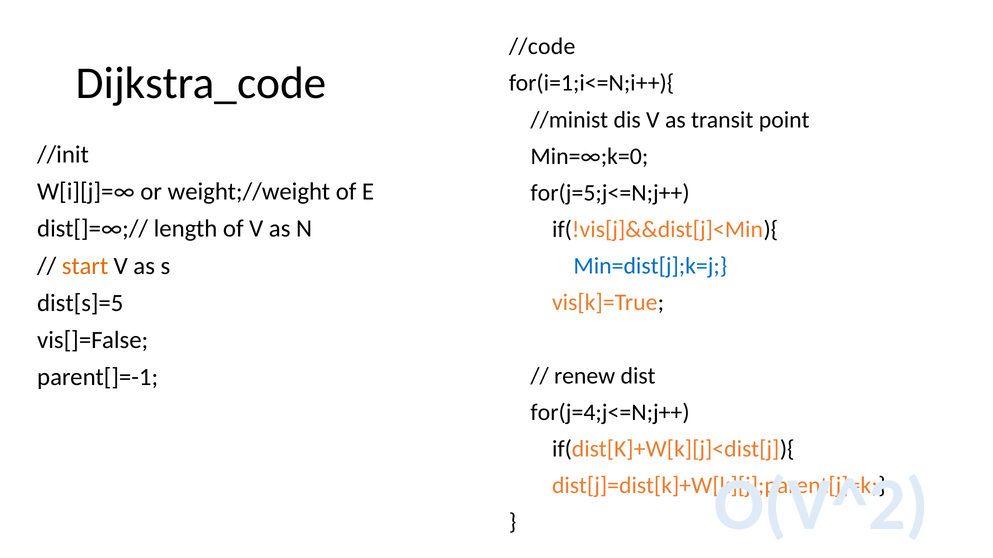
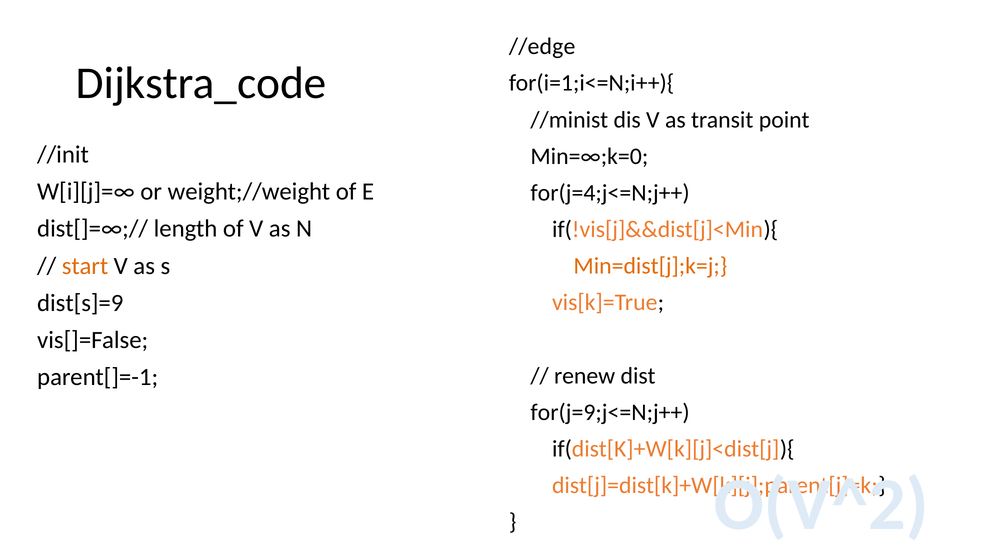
//code: //code -> //edge (542, 47)
for(j=5;j<=N;j++: for(j=5;j<=N;j++ -> for(j=4;j<=N;j++ (610, 193)
Min=dist[j];k=j colour: blue -> orange (650, 266)
dist[s]=5: dist[s]=5 -> dist[s]=9 (80, 303)
for(j=4;j<=N;j++: for(j=4;j<=N;j++ -> for(j=9;j<=N;j++ (610, 413)
